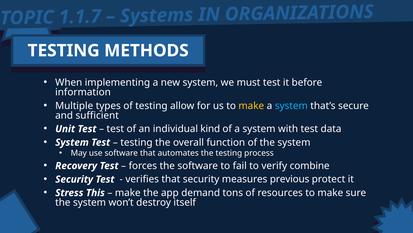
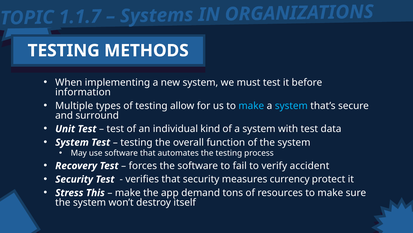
make colour: yellow -> light blue (251, 105)
sufficient: sufficient -> surround (97, 115)
combine: combine -> accident (310, 165)
previous: previous -> currency (290, 179)
